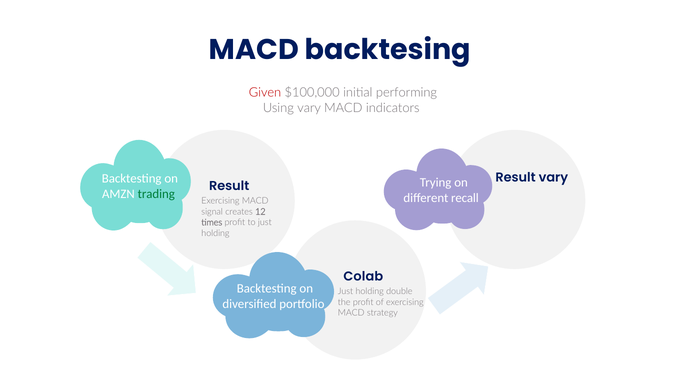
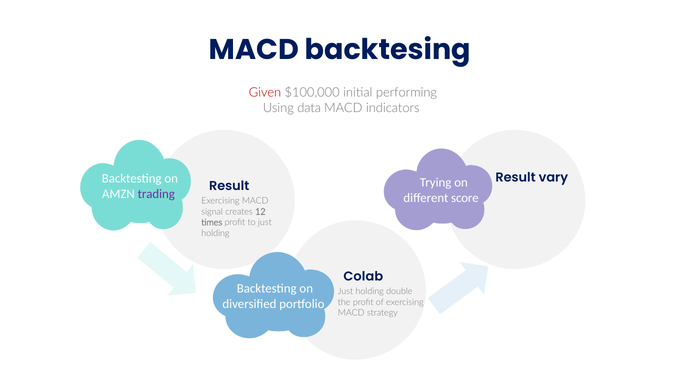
Using vary: vary -> data (309, 108)
trading colour: green -> purple (156, 194)
recall: recall -> score (465, 198)
